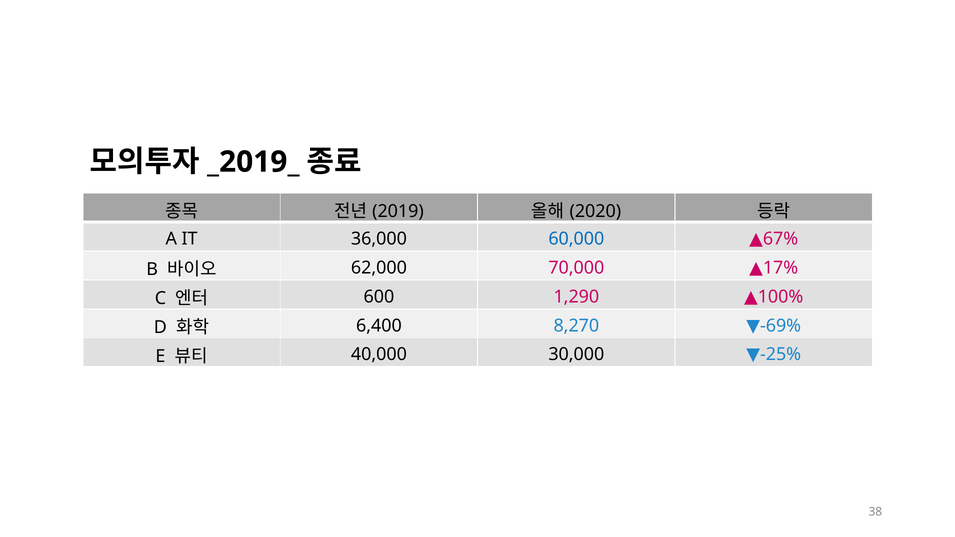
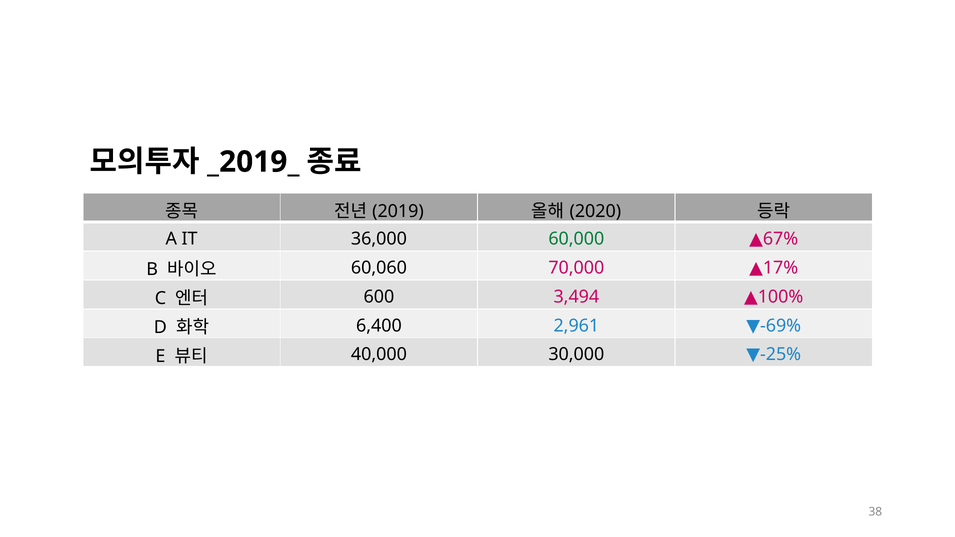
60,000 colour: blue -> green (576, 239)
62,000: 62,000 -> 60,060 (379, 268)
1,290: 1,290 -> 3,494 (576, 297)
8,270: 8,270 -> 2,961 (576, 326)
